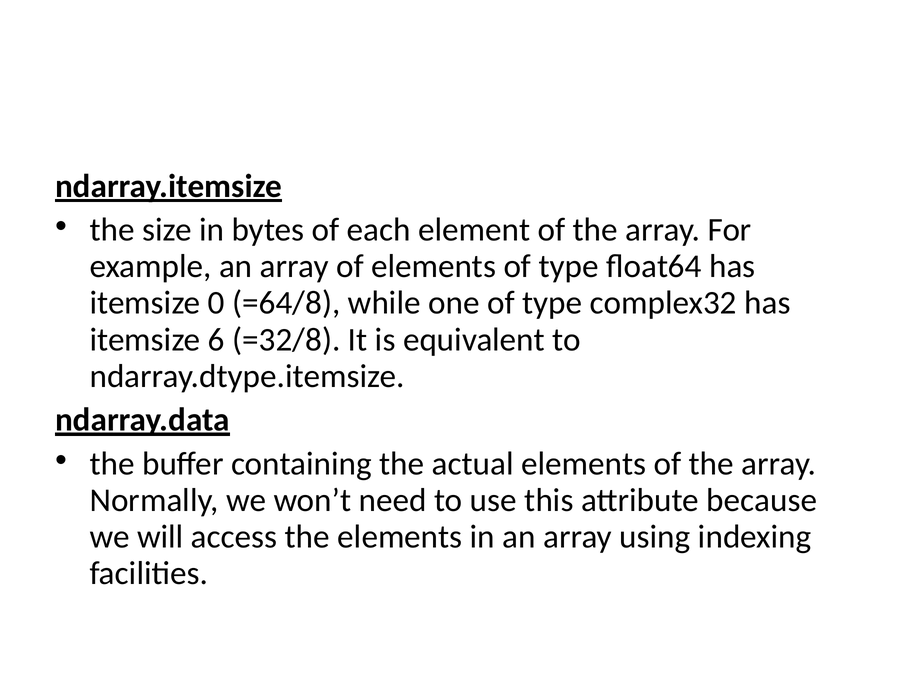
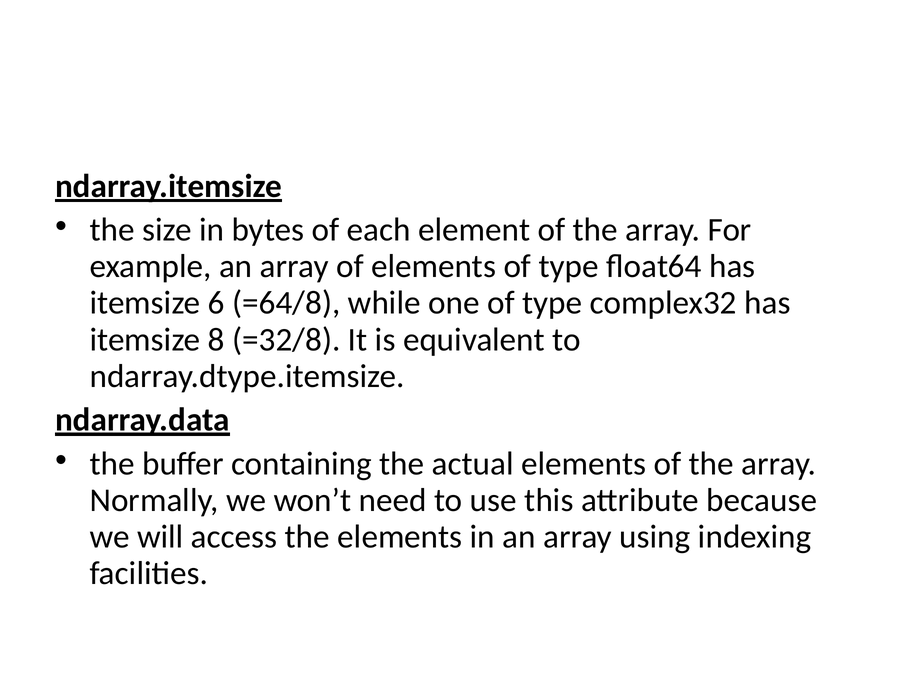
0: 0 -> 6 (216, 303)
6: 6 -> 8 (216, 340)
